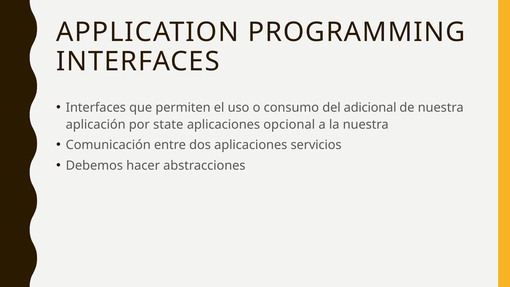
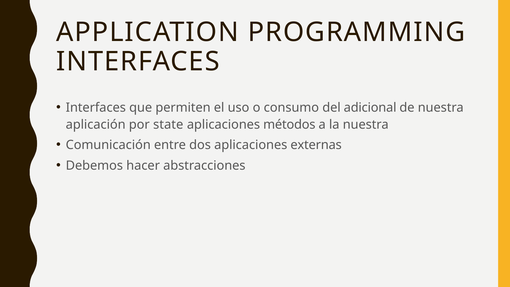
opcional: opcional -> métodos (289, 124)
servicios: servicios -> externas (316, 145)
